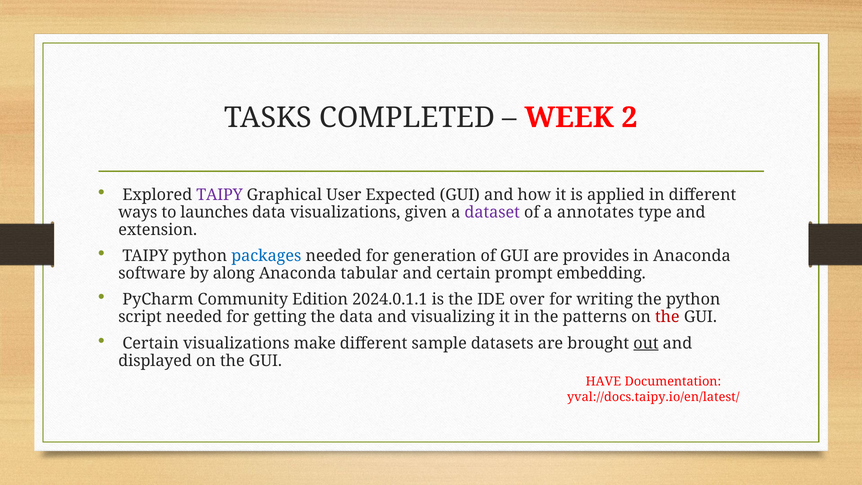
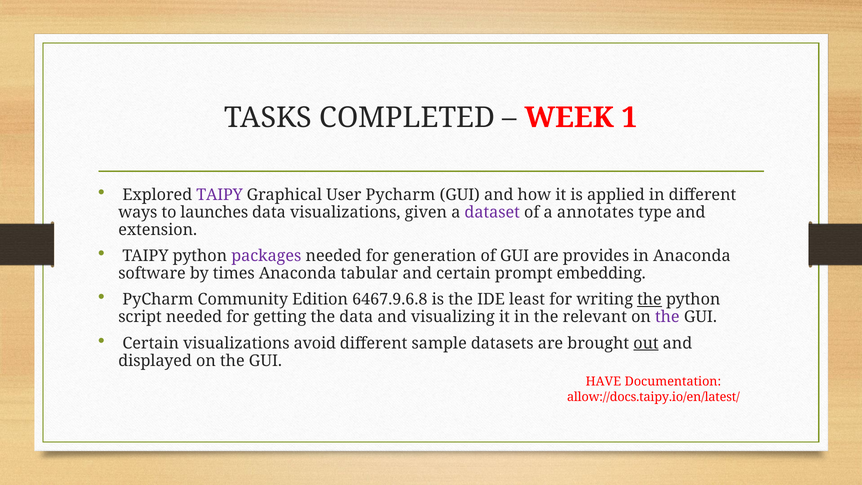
2: 2 -> 1 (629, 118)
User Expected: Expected -> Pycharm (400, 195)
packages colour: blue -> purple (266, 256)
along: along -> times (234, 273)
2024.0.1.1: 2024.0.1.1 -> 6467.9.6.8 (390, 300)
over: over -> least (527, 300)
the underline: none -> present (649, 300)
patterns: patterns -> relevant (595, 317)
the colour: red -> purple (667, 317)
make: make -> avoid (315, 343)
yval://docs.taipy.io/en/latest/: yval://docs.taipy.io/en/latest/ -> allow://docs.taipy.io/en/latest/ (653, 397)
